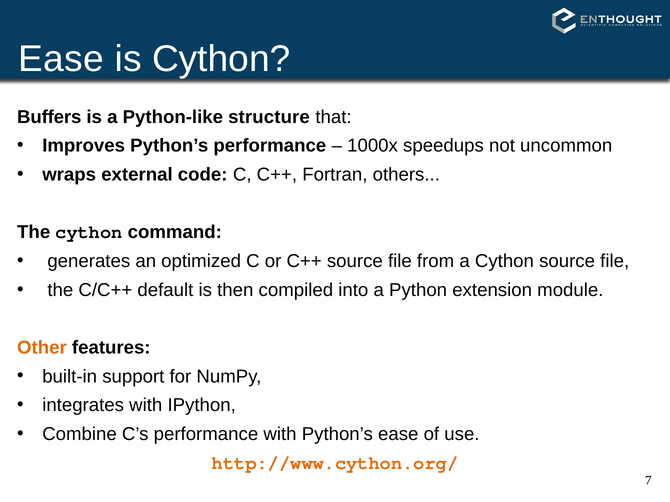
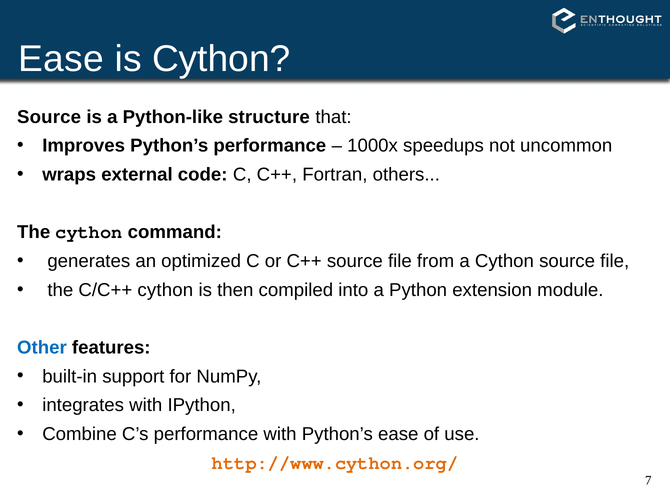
Buffers: Buffers -> Source (49, 117)
C/C++ default: default -> cython (165, 290)
Other colour: orange -> blue (42, 348)
